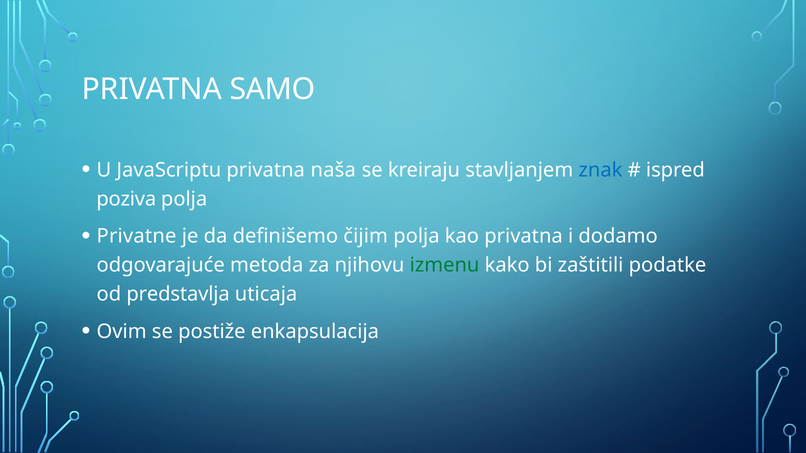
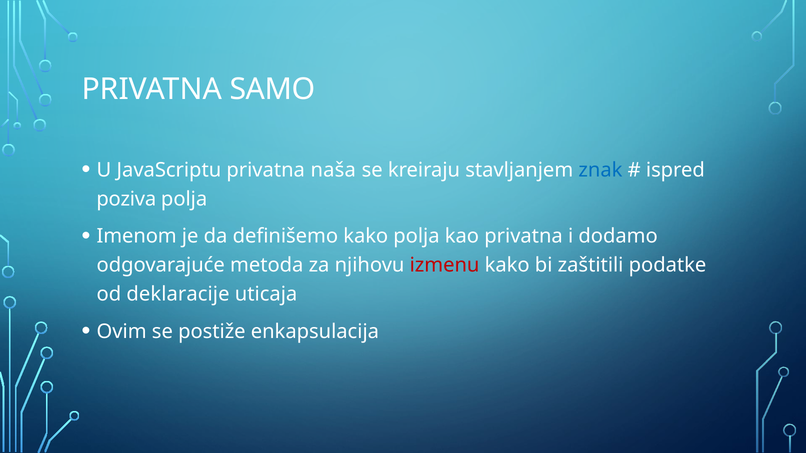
Privatne: Privatne -> Imenom (137, 237)
definišemo čijim: čijim -> kako (366, 237)
izmenu colour: green -> red (445, 266)
predstavlja: predstavlja -> deklaracije (178, 295)
